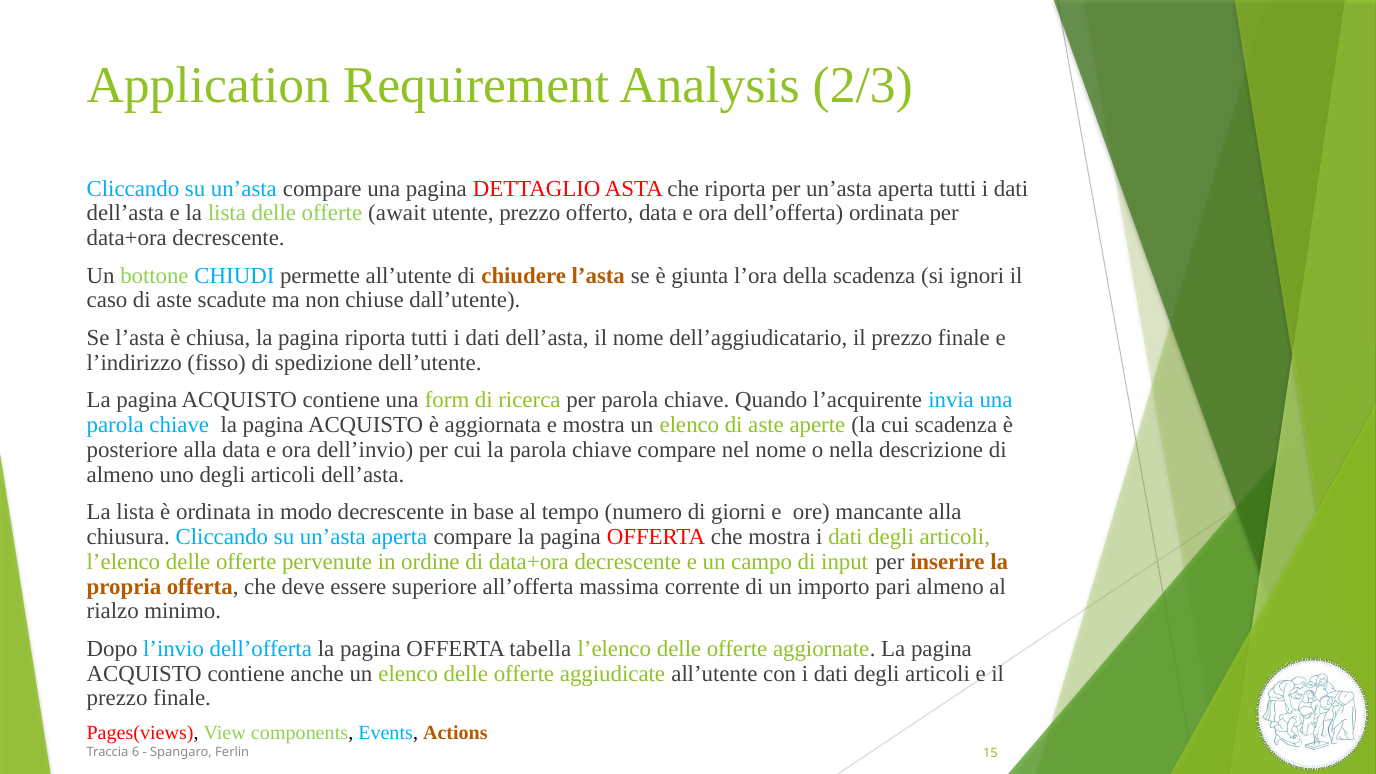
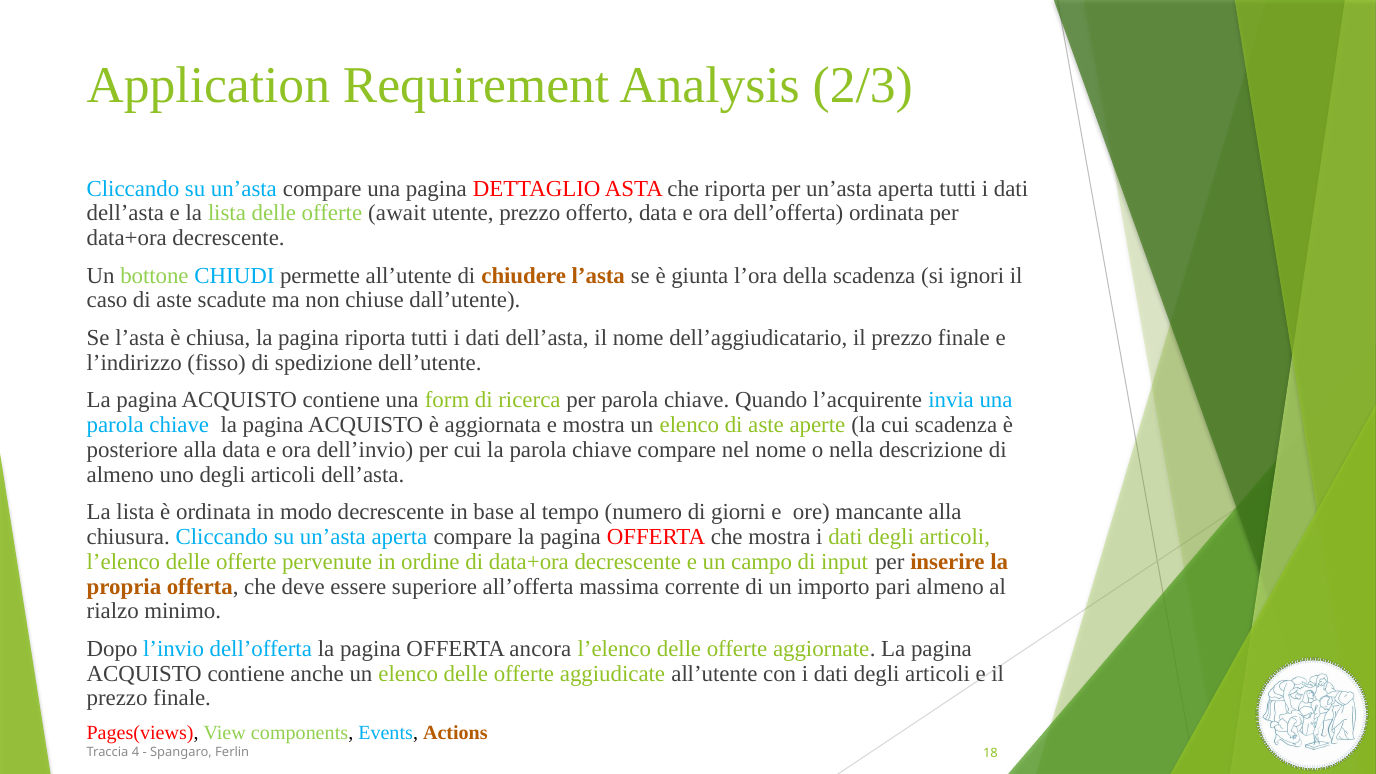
tabella: tabella -> ancora (540, 649)
6: 6 -> 4 (136, 752)
15: 15 -> 18 (991, 753)
